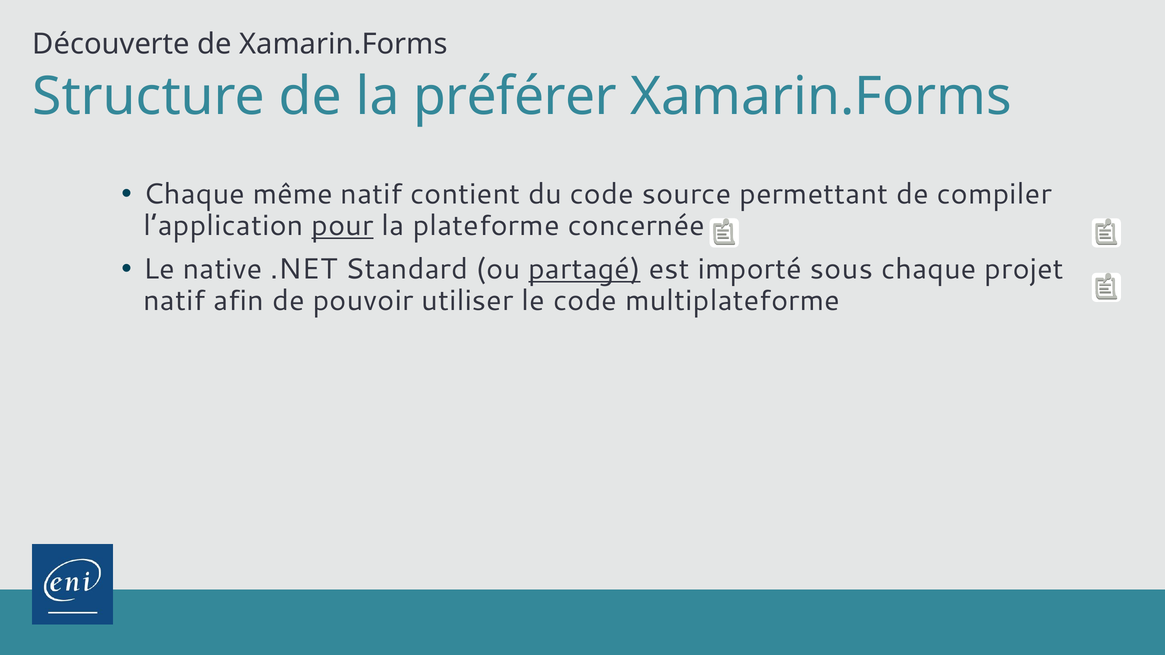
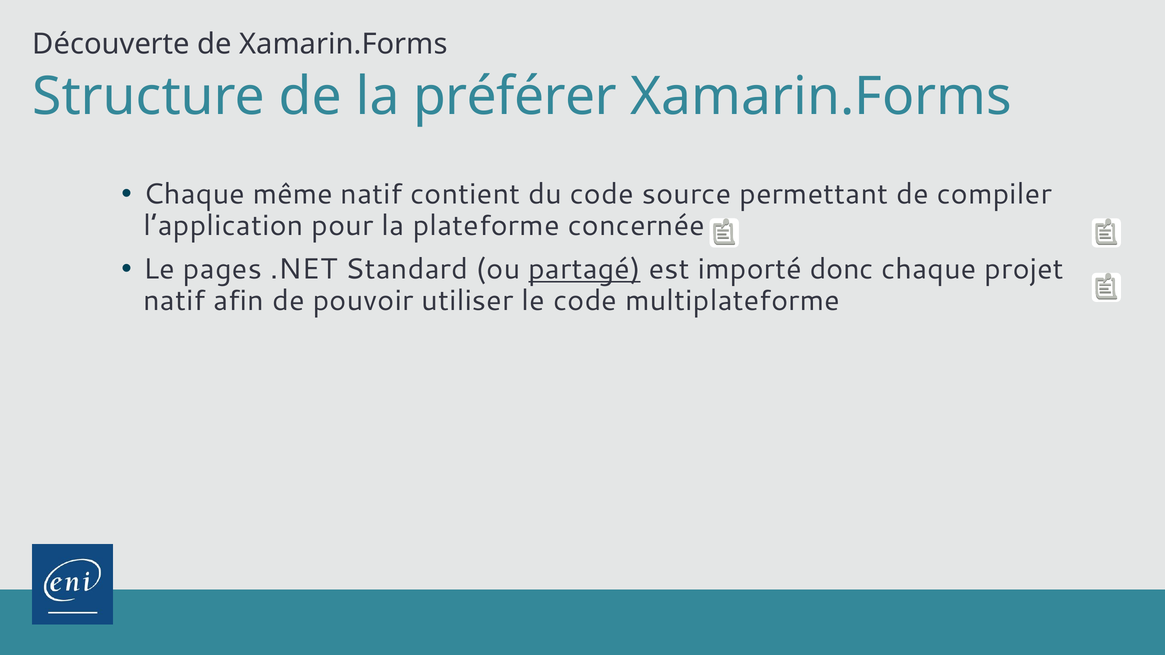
pour underline: present -> none (342, 226)
native: native -> pages (222, 269)
sous: sous -> donc (842, 269)
